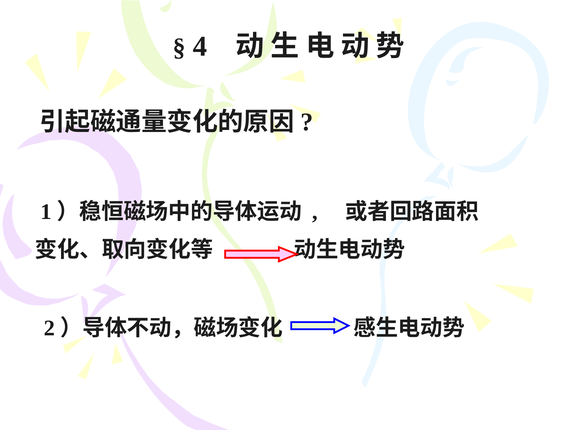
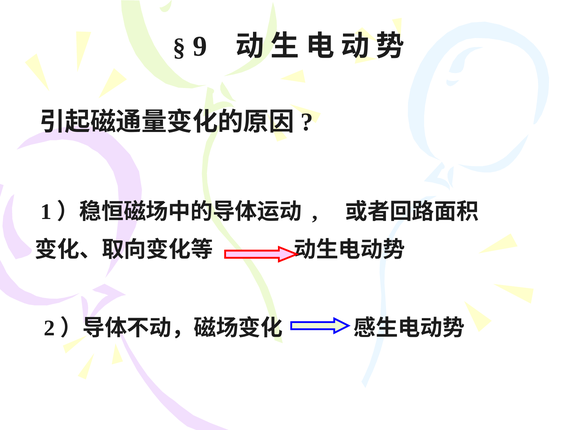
4: 4 -> 9 (200, 46)
